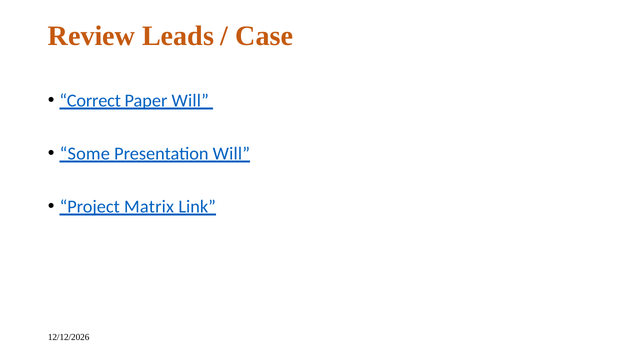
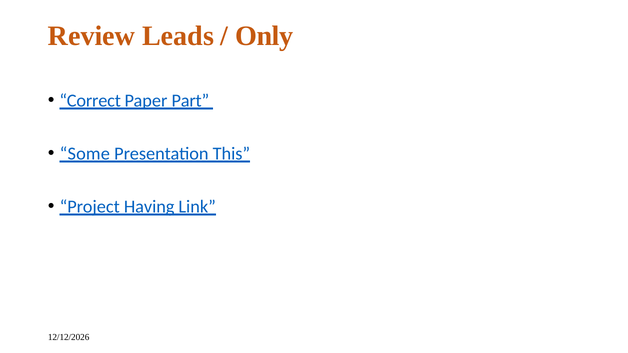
Case: Case -> Only (264, 36)
Paper Will: Will -> Part (190, 101)
Presentation Will: Will -> This (231, 154)
Matrix: Matrix -> Having (149, 207)
